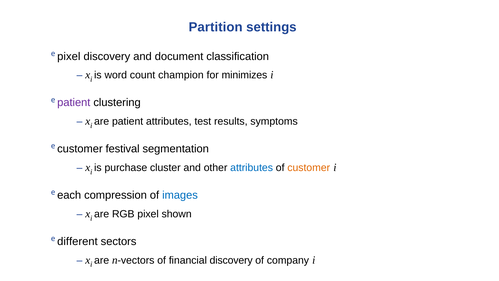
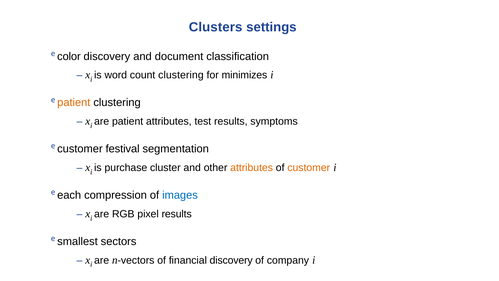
Partition: Partition -> Clusters (216, 27)
e pixel: pixel -> color (69, 56)
count champion: champion -> clustering (181, 75)
patient colour: purple -> orange (74, 103)
attributes colour: blue -> orange (252, 168)
pixel shown: shown -> results (177, 214)
different: different -> smallest (77, 241)
